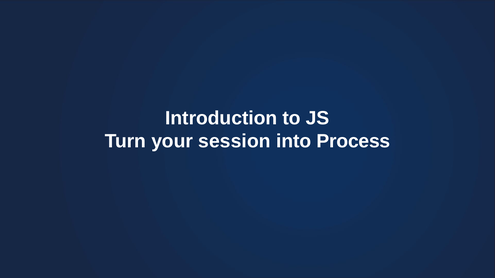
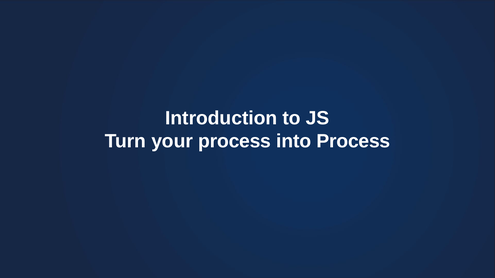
your session: session -> process (235, 142)
